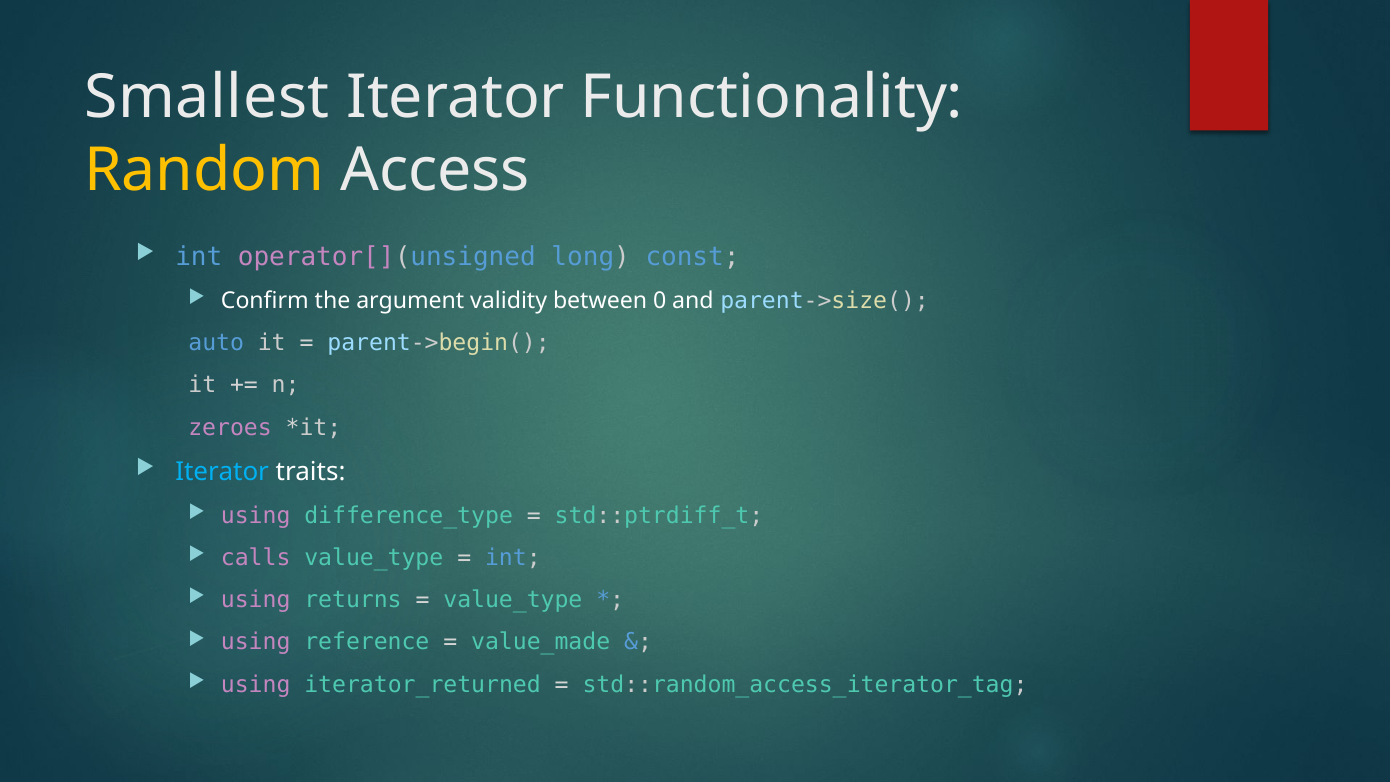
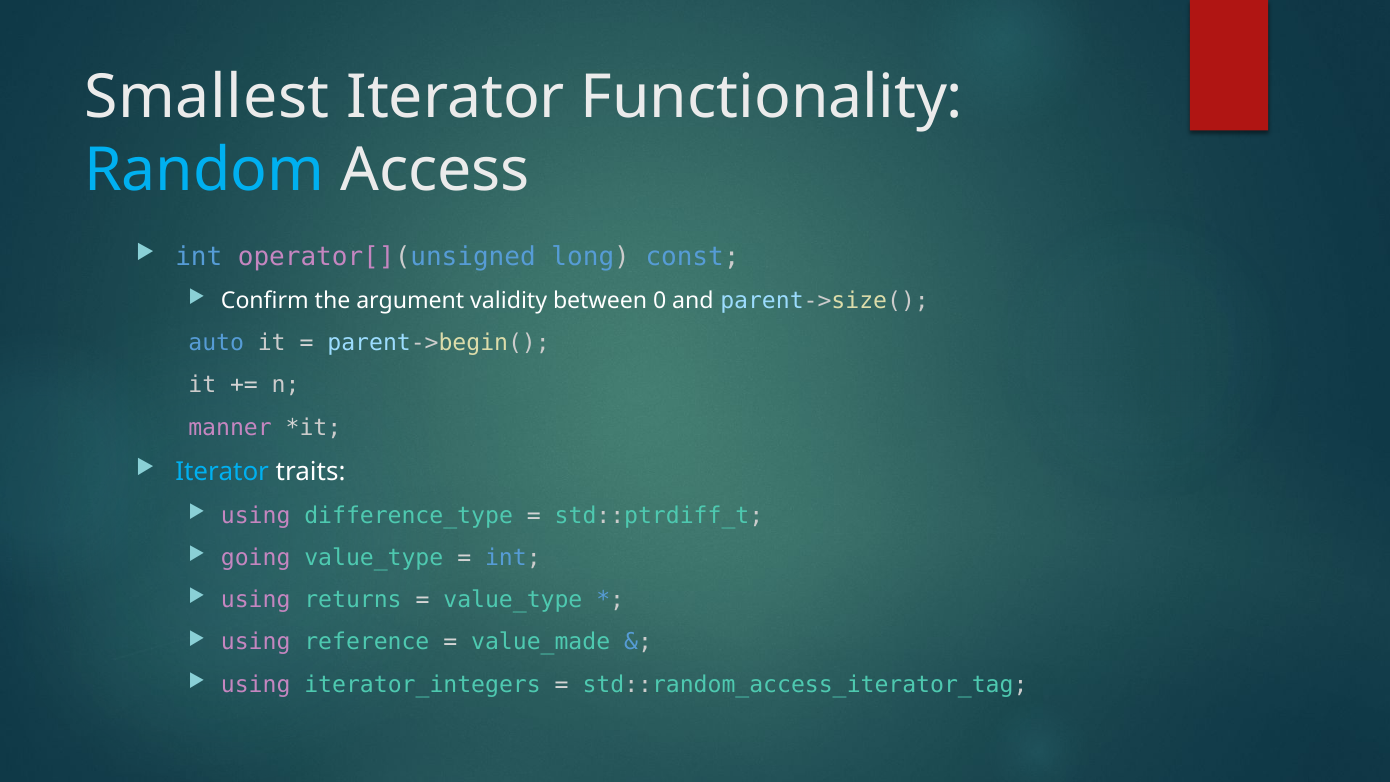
Random colour: yellow -> light blue (204, 171)
zeroes: zeroes -> manner (230, 427)
calls: calls -> going (256, 558)
iterator_returned: iterator_returned -> iterator_integers (423, 685)
